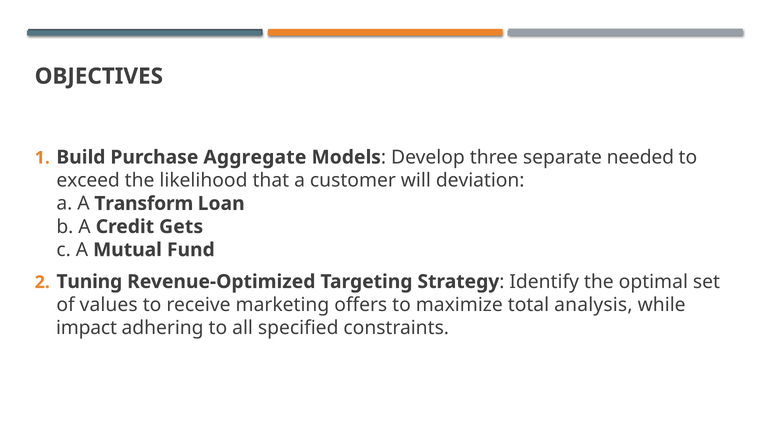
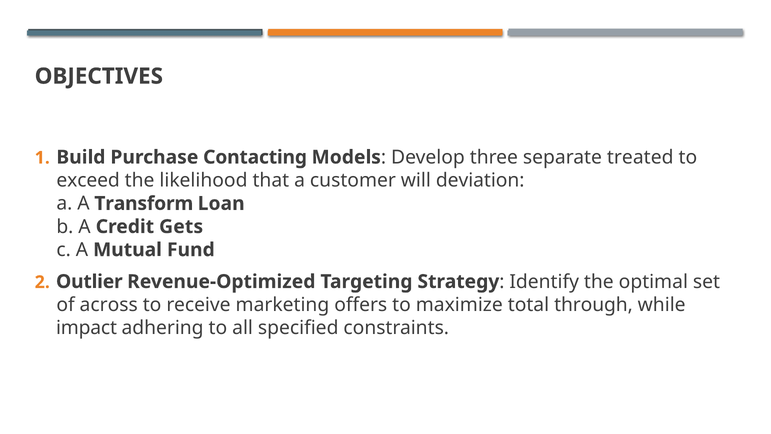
Aggregate: Aggregate -> Contacting (255, 157)
needed: needed -> treated (640, 157)
Tuning: Tuning -> Outlier (89, 281)
values: values -> across (109, 305)
analysis: analysis -> through (594, 305)
